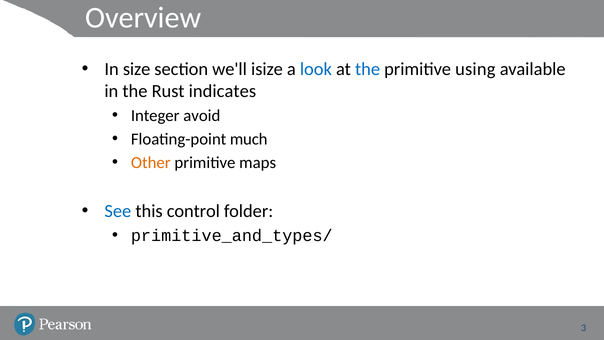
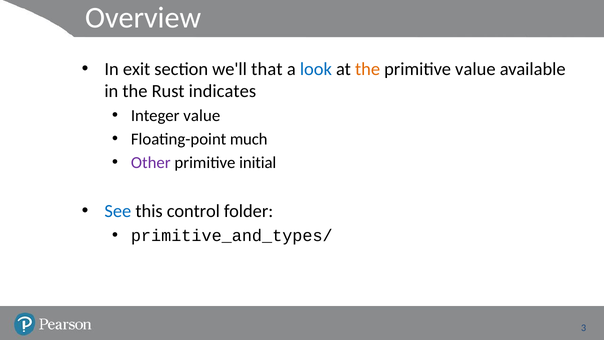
size: size -> exit (137, 69)
isize: isize -> that (267, 69)
the colour: blue -> orange (368, 69)
primitive using: using -> value (475, 69)
Integer avoid: avoid -> value (202, 116)
Other colour: orange -> purple (151, 163)
maps: maps -> initial (258, 163)
